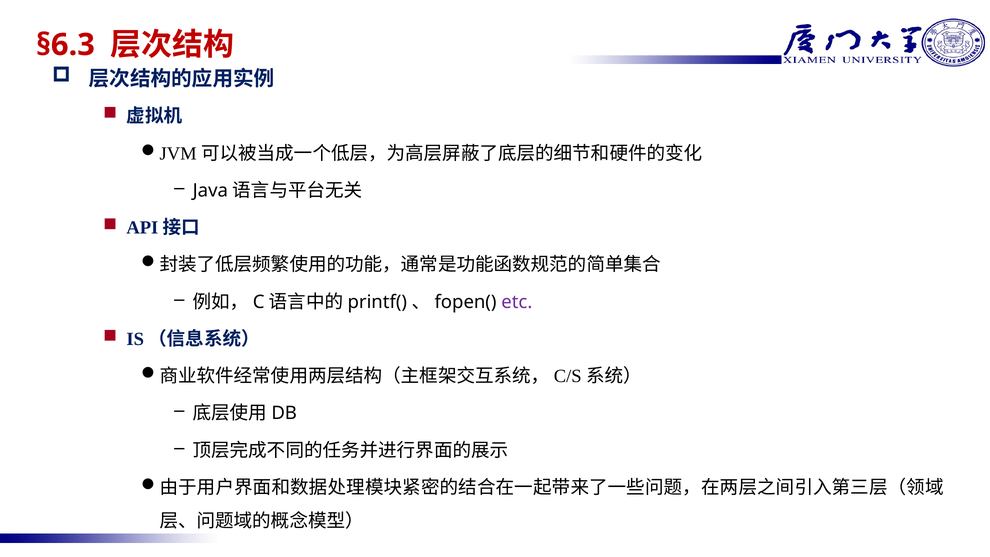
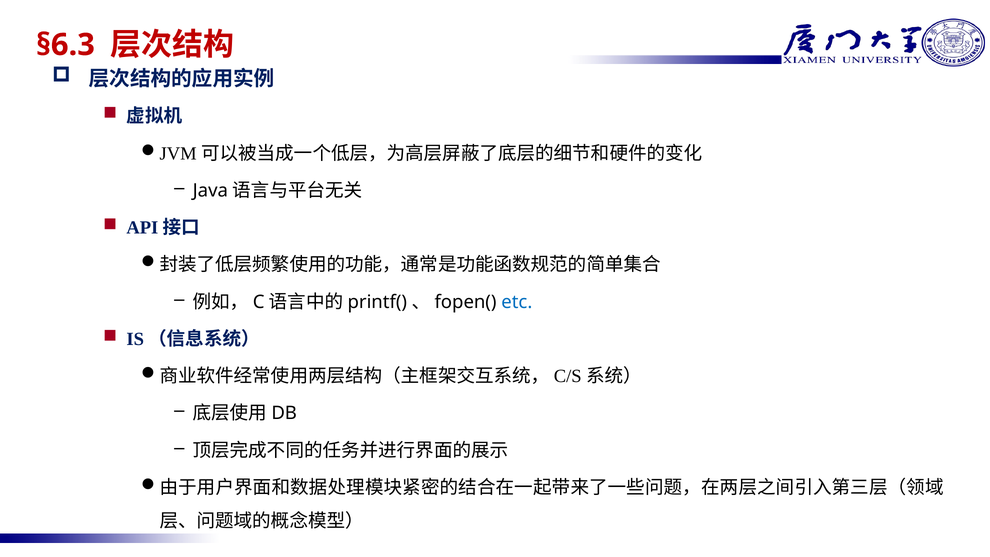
etc colour: purple -> blue (517, 302)
